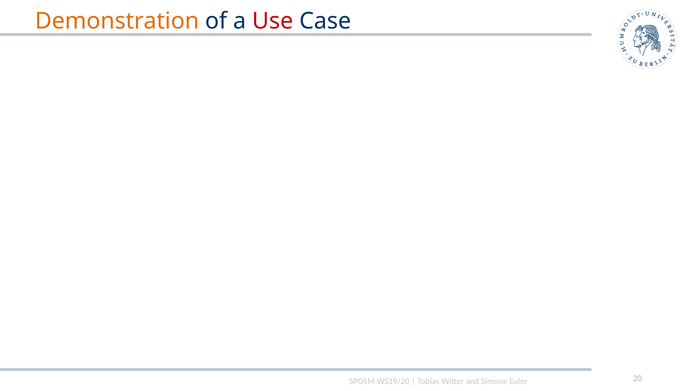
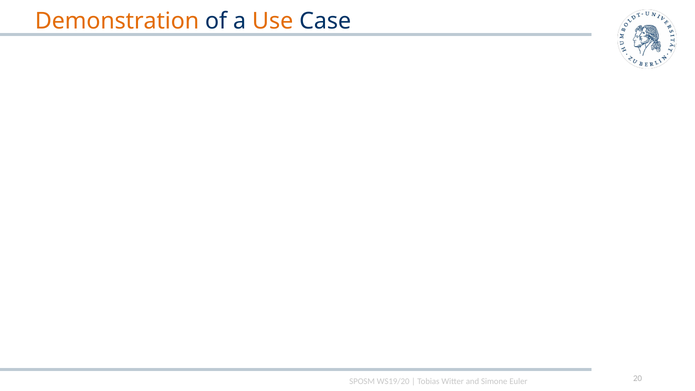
Use colour: red -> orange (273, 21)
